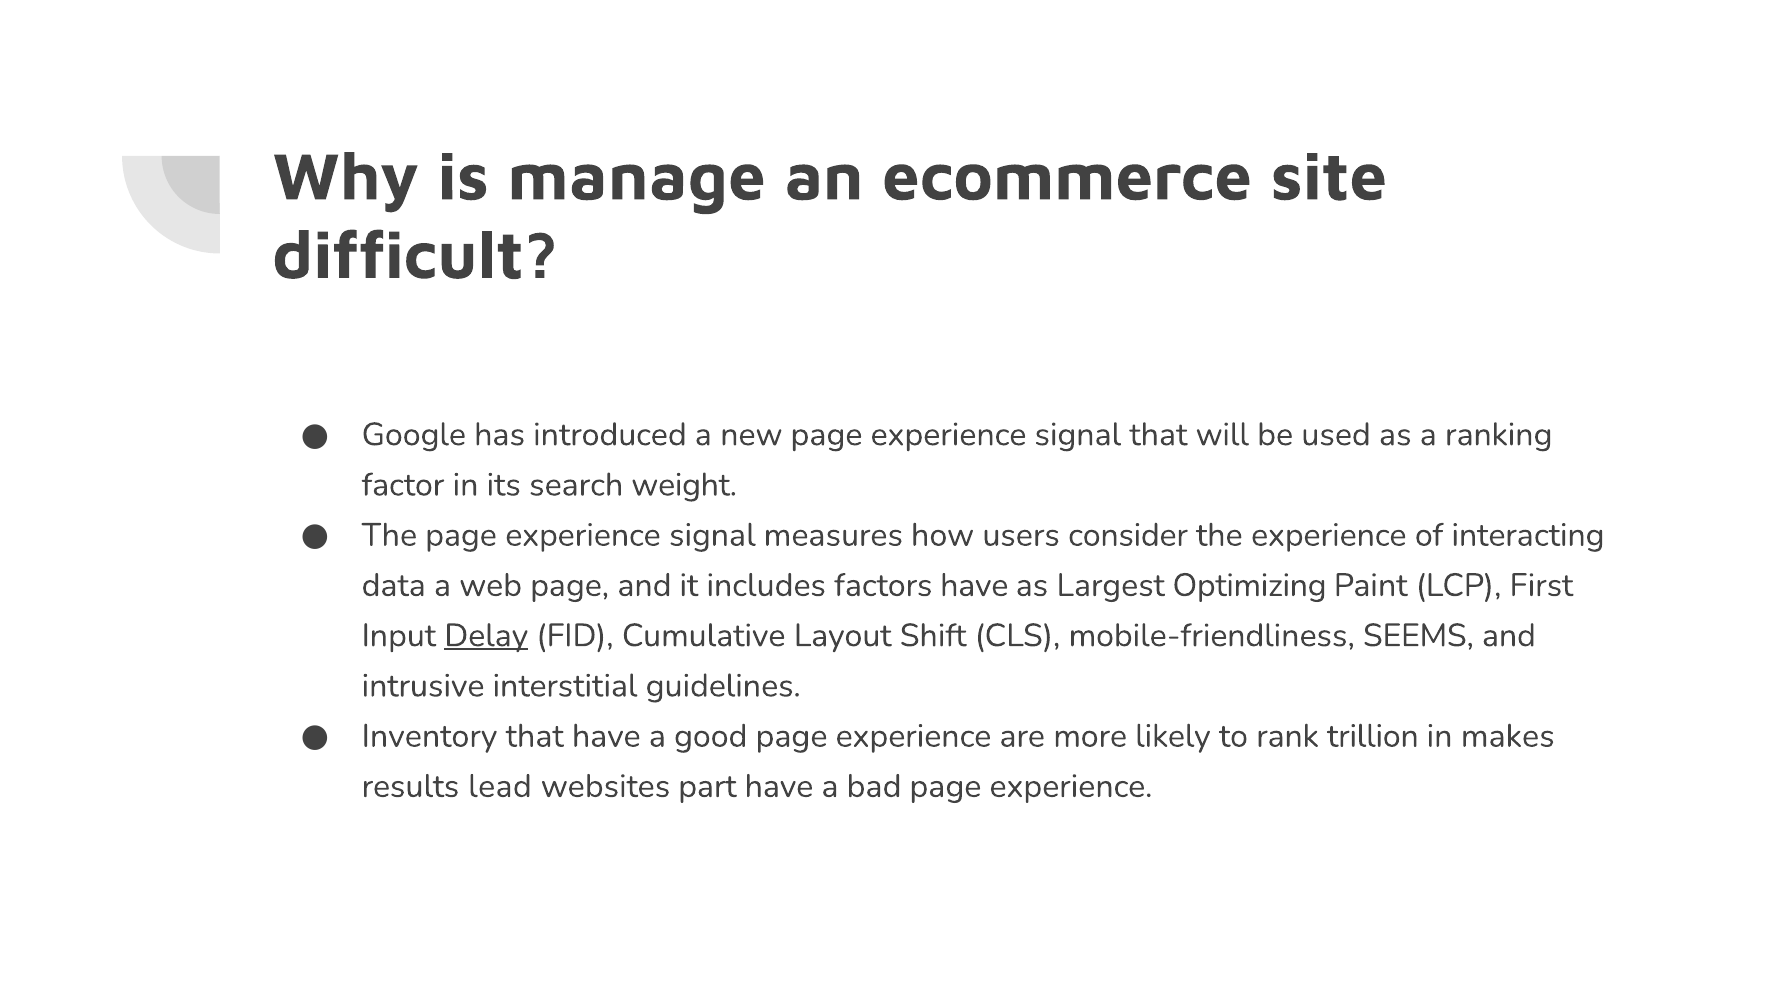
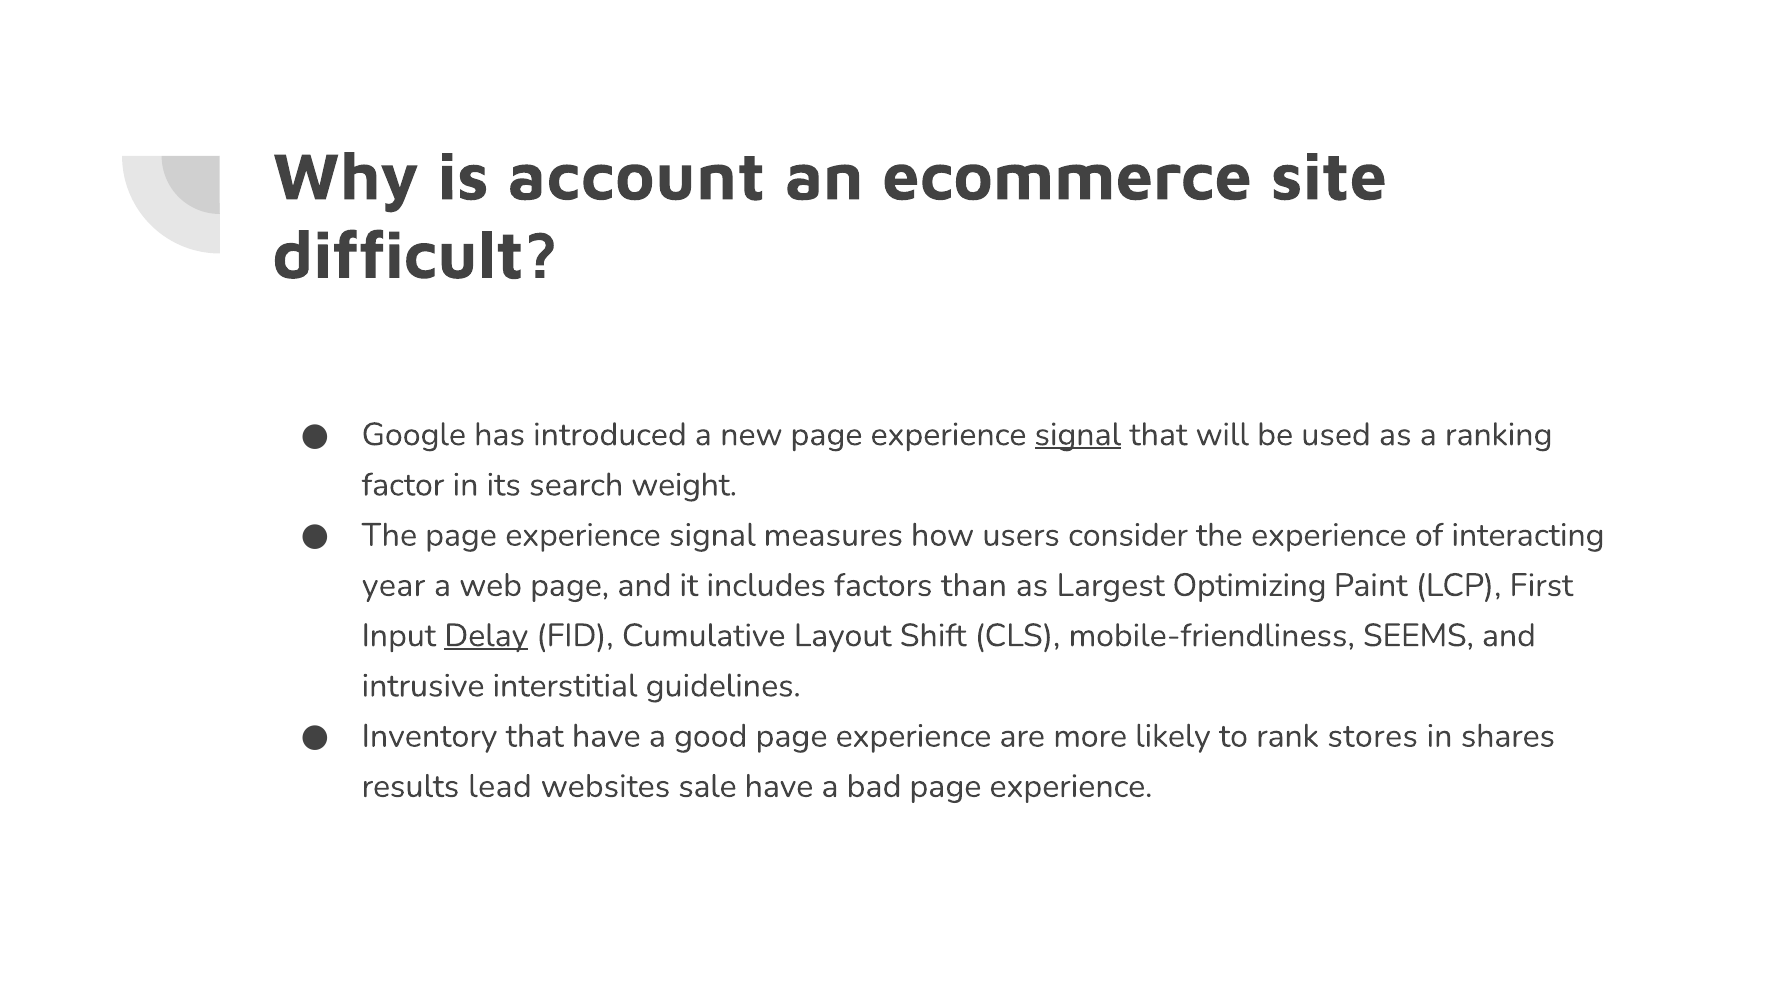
manage: manage -> account (636, 177)
signal underline: none -> present (1078, 435)
data: data -> year (394, 585)
factors have: have -> than (974, 585)
trillion: trillion -> stores (1373, 736)
makes: makes -> shares (1508, 736)
part: part -> sale (707, 786)
